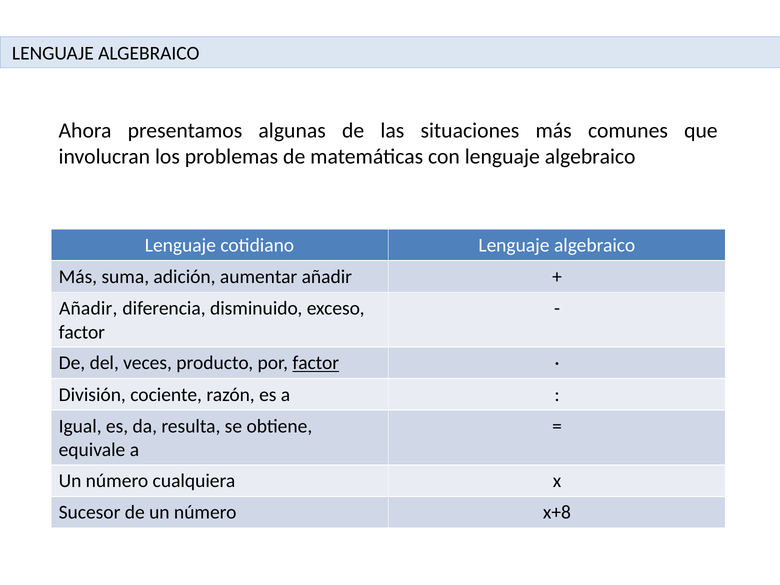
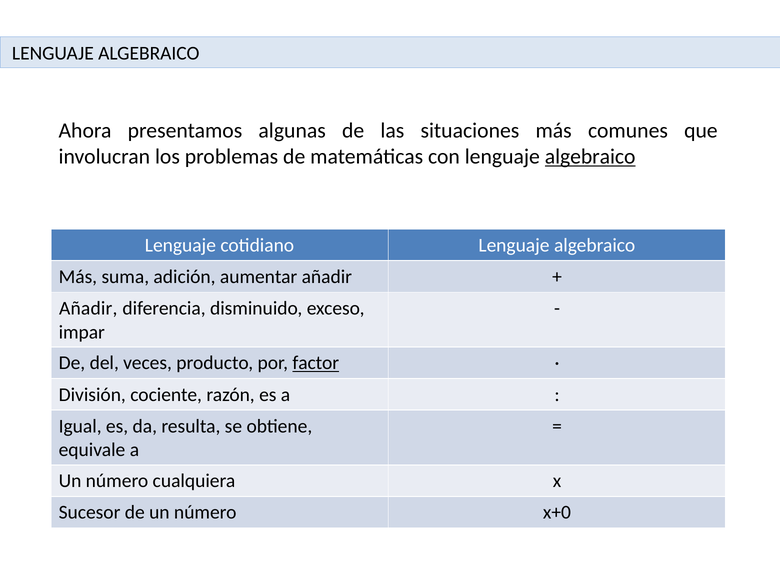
algebraico underline: none -> present (590, 157)
factor: factor -> impar (82, 332)
x+8: x+8 -> x+0 (557, 512)
